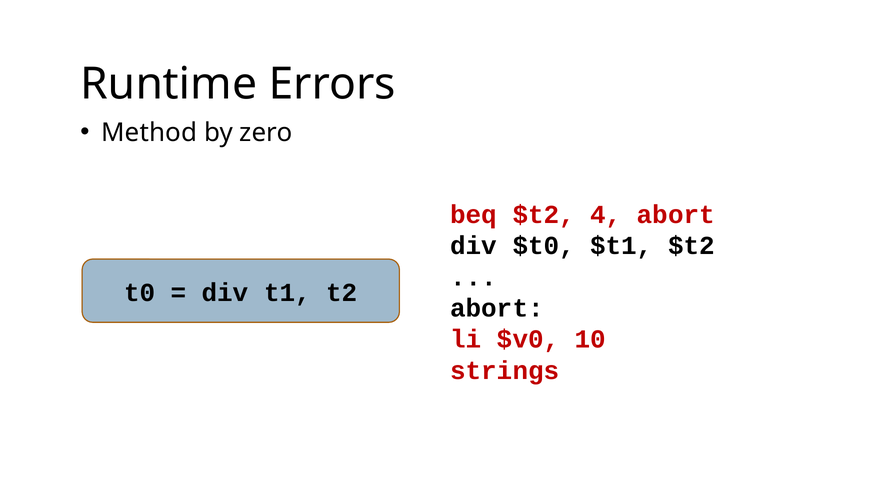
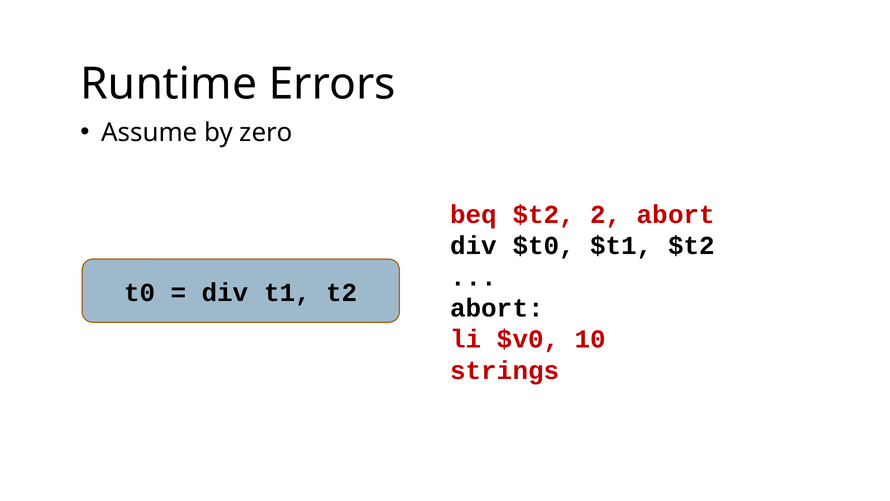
Method: Method -> Assume (149, 132)
4: 4 -> 2 (606, 214)
